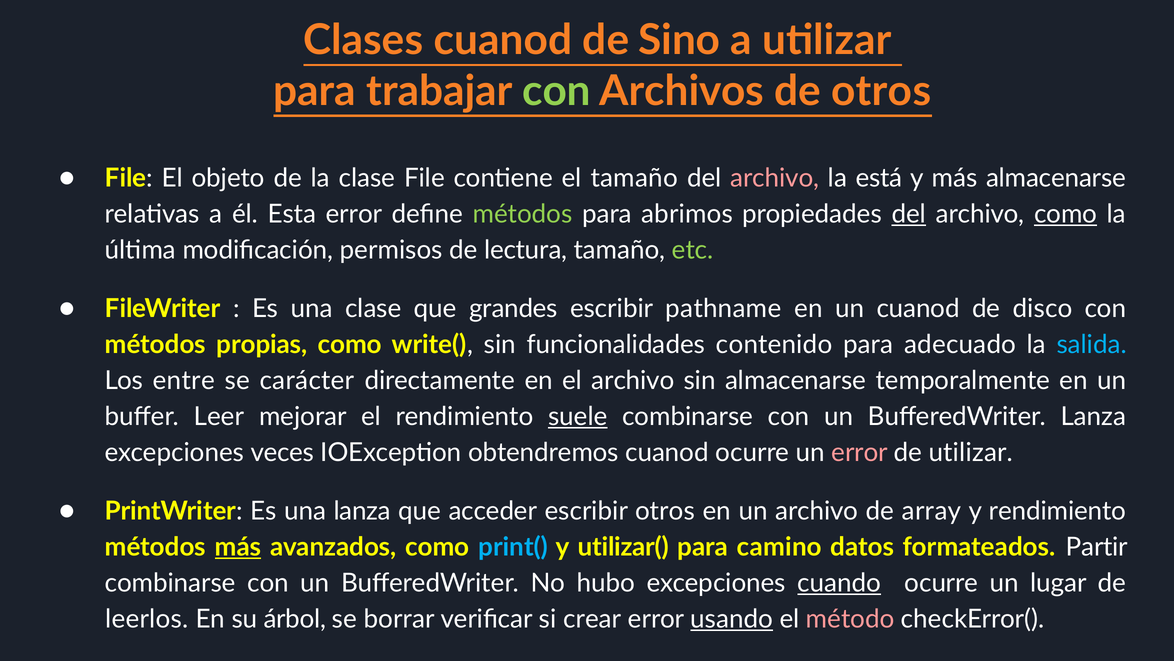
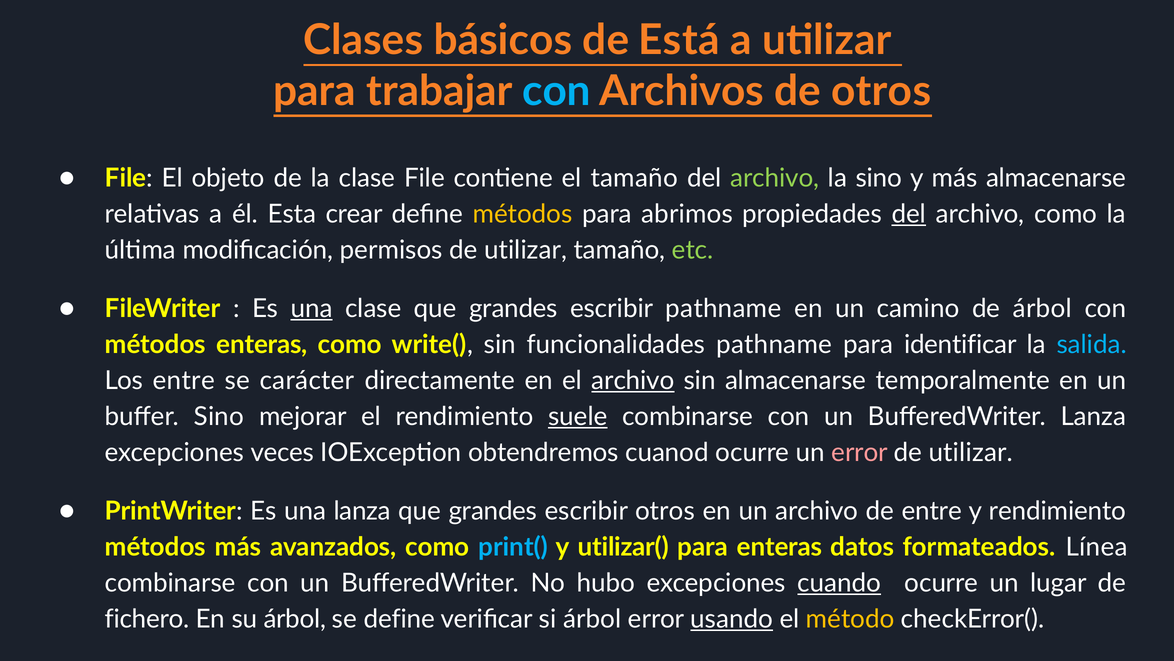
Clases cuanod: cuanod -> básicos (503, 40)
Sino: Sino -> Está (679, 40)
con colour: light green -> light blue (556, 91)
archivo colour: pink -> light green (775, 178)
la está: está -> sino (879, 178)
Esta error: error -> crear (354, 214)
métodos colour: light green -> yellow (523, 214)
como underline: present -> none (1066, 214)
permisos de lectura: lectura -> utilizar (526, 250)
una underline: none -> present (312, 308)
un cuanod: cuanod -> camino (918, 308)
de disco: disco -> árbol (1042, 308)
métodos propias: propias -> enteras (262, 344)
funcionalidades contenido: contenido -> pathname (774, 344)
adecuado: adecuado -> identificar (960, 344)
archivo underline: none -> present (633, 380)
buffer Leer: Leer -> Sino (219, 416)
acceder: acceder -> grandes (493, 511)
de array: array -> entre (932, 511)
más underline: present -> none (238, 547)
para camino: camino -> enteras (780, 547)
Partir: Partir -> Línea (1097, 547)
leerlos: leerlos -> fichero (147, 619)
se borrar: borrar -> define (399, 619)
si crear: crear -> árbol (592, 619)
método colour: pink -> yellow (850, 619)
